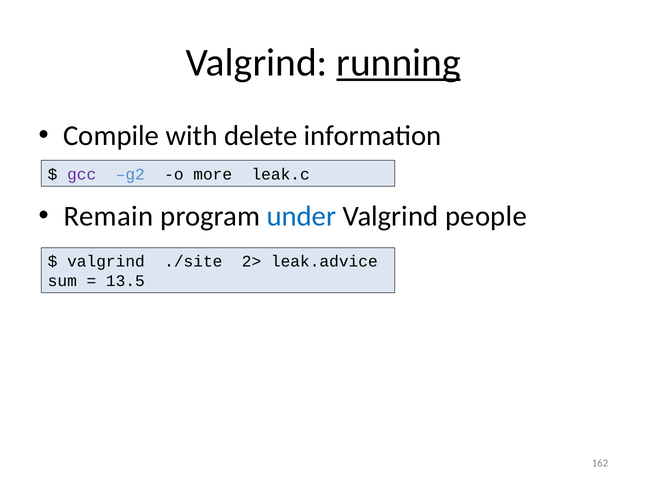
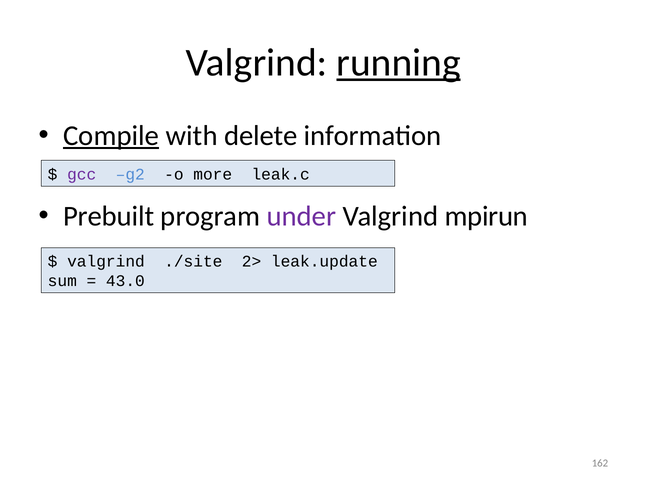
Compile underline: none -> present (111, 136)
Remain: Remain -> Prebuilt (109, 216)
under colour: blue -> purple (301, 216)
people: people -> mpirun (486, 216)
leak.advice: leak.advice -> leak.update (324, 262)
13.5: 13.5 -> 43.0 (125, 281)
